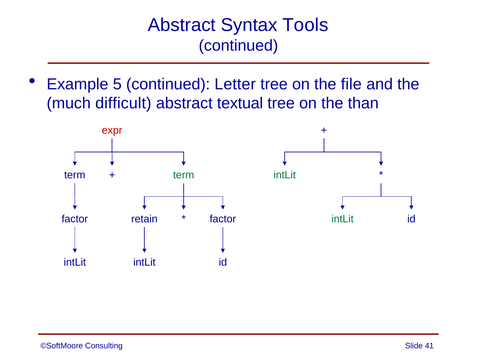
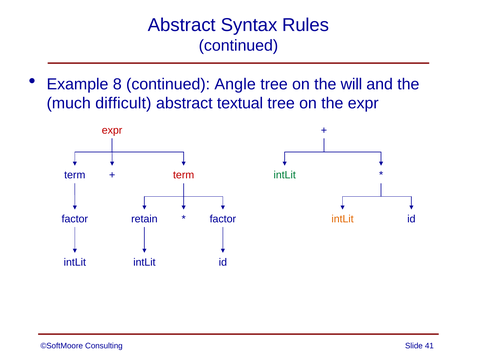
Tools: Tools -> Rules (306, 25)
5: 5 -> 8 (117, 84)
Letter: Letter -> Angle (235, 84)
file: file -> will (351, 84)
the than: than -> expr (363, 103)
term colour: green -> red (184, 175)
intLit colour: green -> orange (343, 219)
